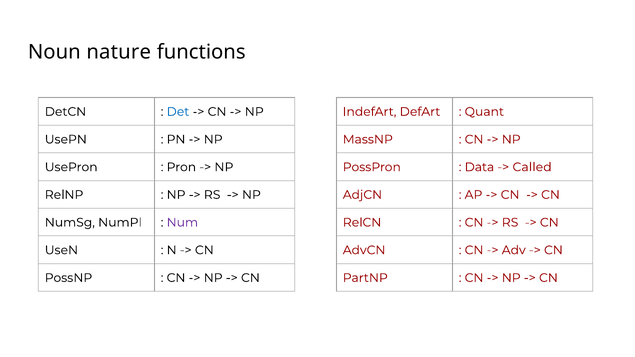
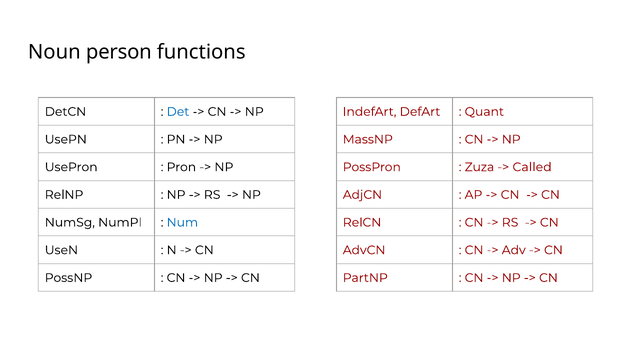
nature: nature -> person (119, 52)
Data: Data -> Zuza (479, 167)
Num colour: purple -> blue (182, 223)
